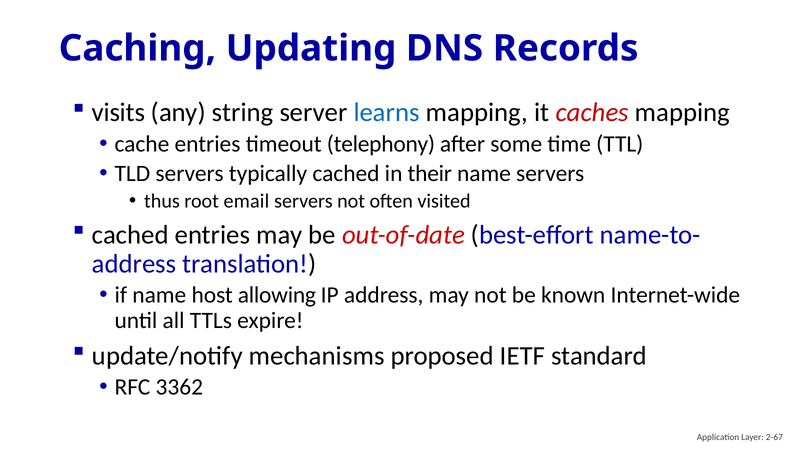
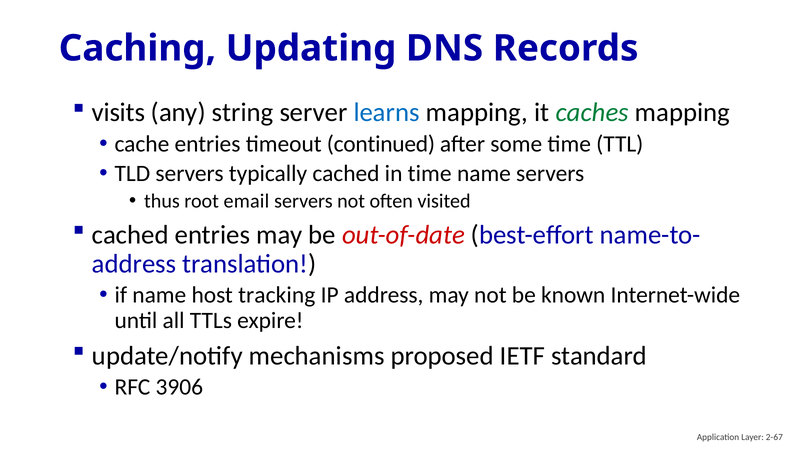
caches colour: red -> green (592, 113)
telephony: telephony -> continued (381, 144)
in their: their -> time (430, 174)
allowing: allowing -> tracking (277, 295)
3362: 3362 -> 3906 (179, 387)
